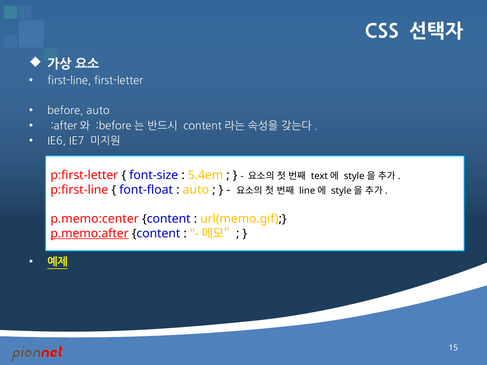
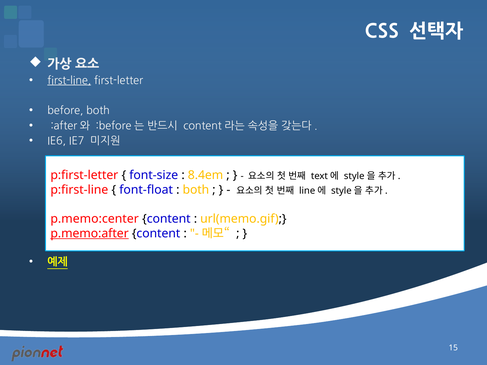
first-line underline: none -> present (69, 81)
before auto: auto -> both (98, 111)
5.4em: 5.4em -> 8.4em (206, 175)
auto: auto -> both (196, 190)
